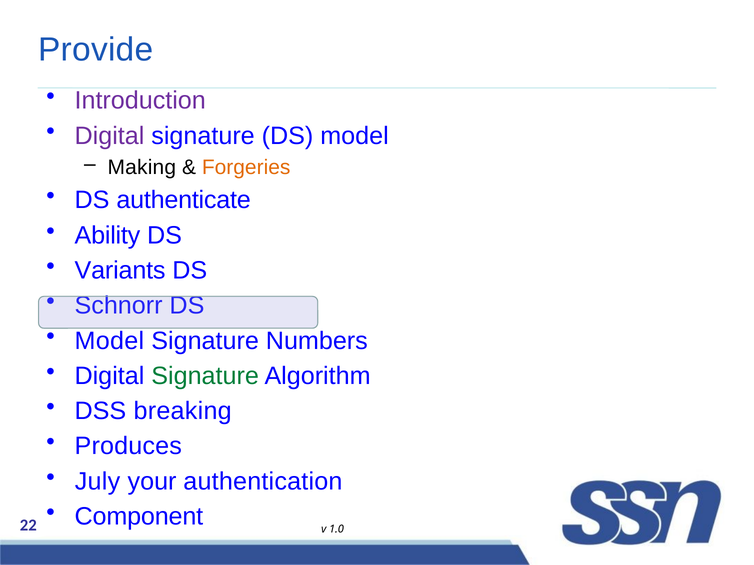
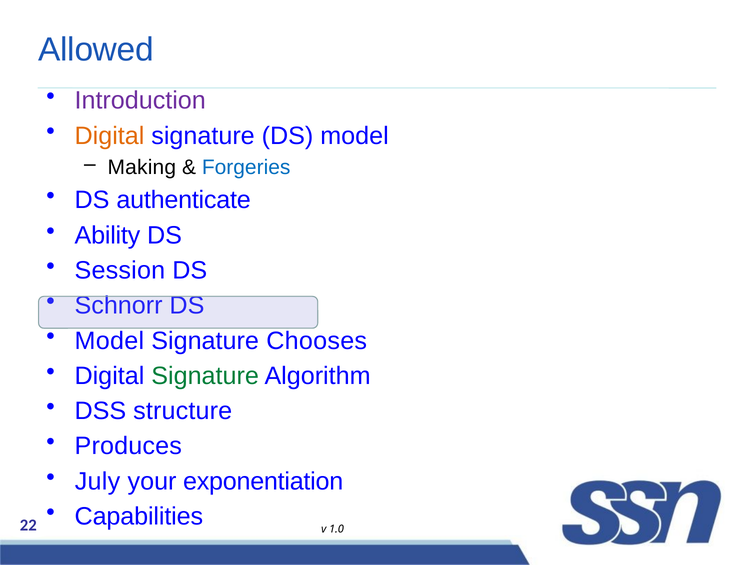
Provide: Provide -> Allowed (96, 49)
Digital colour: purple -> orange (109, 136)
Forgeries colour: orange -> blue (246, 167)
Variants: Variants -> Session (120, 271)
Numbers: Numbers -> Chooses (317, 341)
breaking: breaking -> structure (183, 411)
authentication: authentication -> exponentiation (263, 482)
Component: Component -> Capabilities (139, 517)
